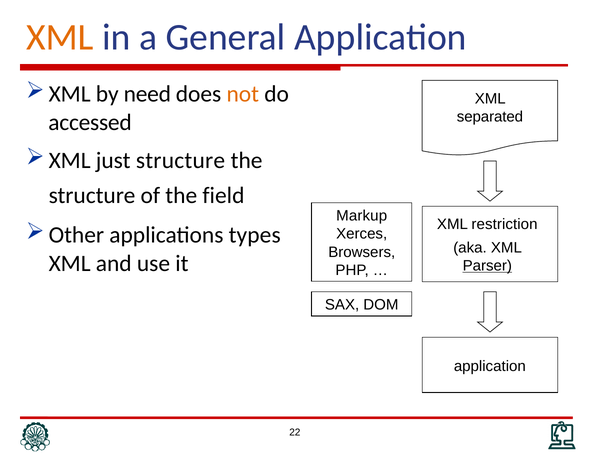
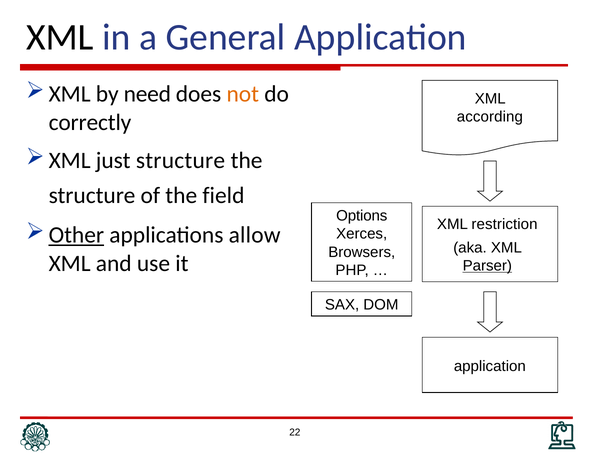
XML colour: orange -> black (60, 37)
separated: separated -> according (490, 117)
accessed: accessed -> correctly (90, 122)
Markup: Markup -> Options (362, 215)
Other underline: none -> present (76, 235)
types: types -> allow (255, 235)
